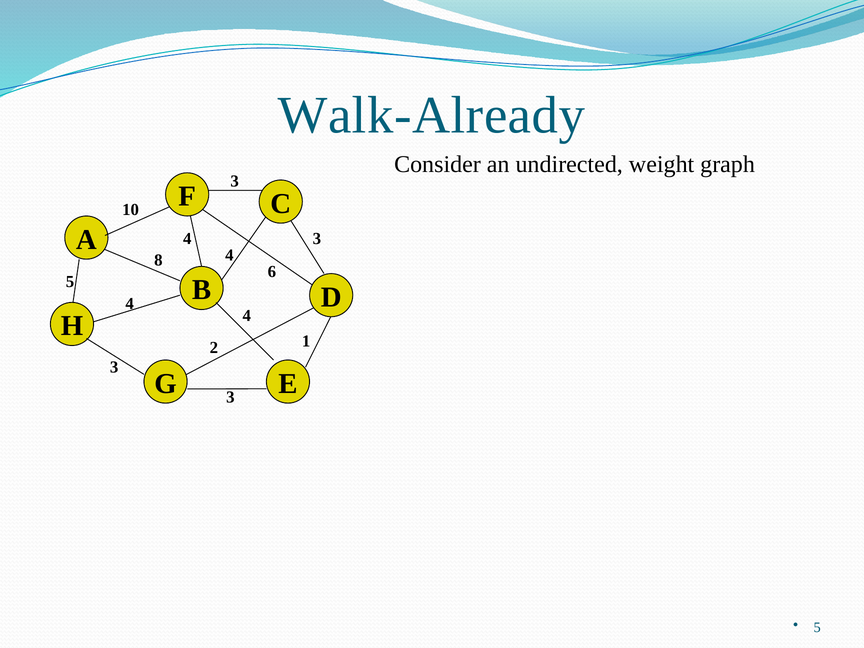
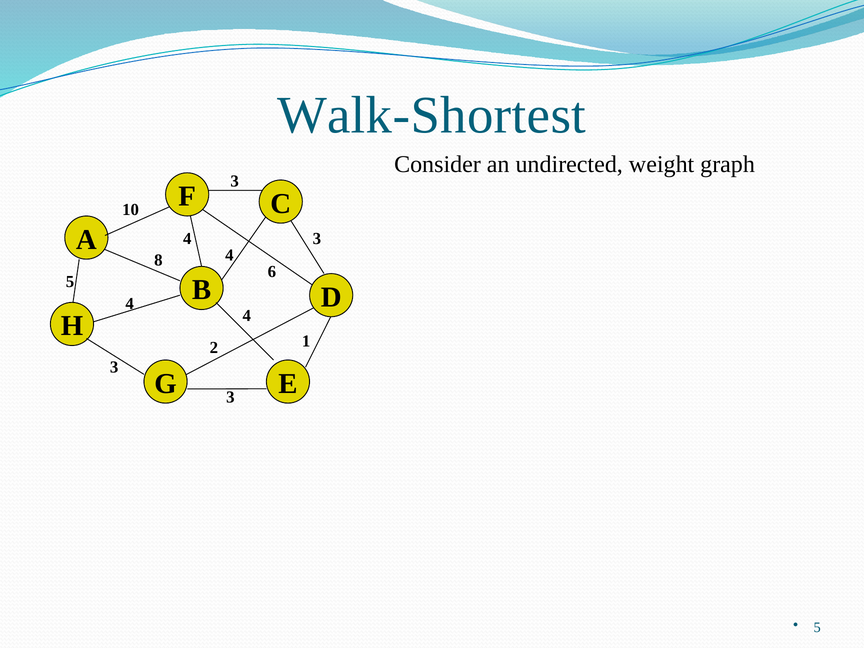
Walk-Already: Walk-Already -> Walk-Shortest (432, 115)
